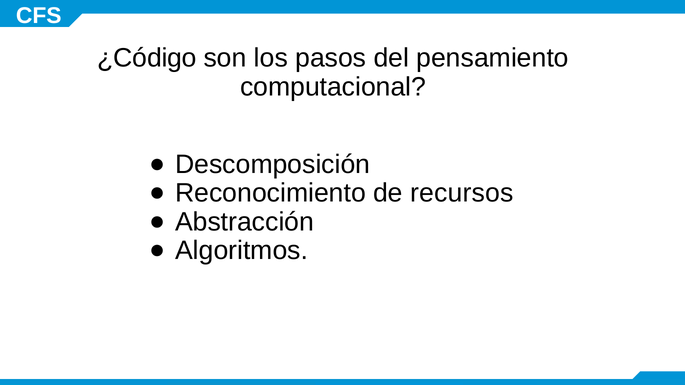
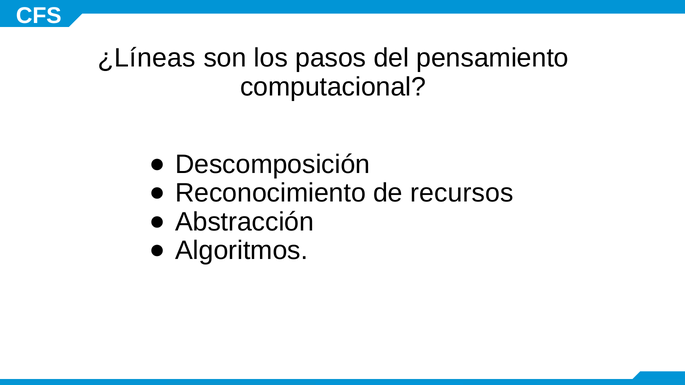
¿Código: ¿Código -> ¿Líneas (147, 58)
